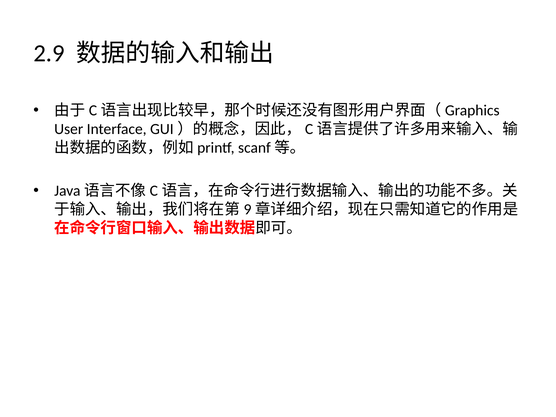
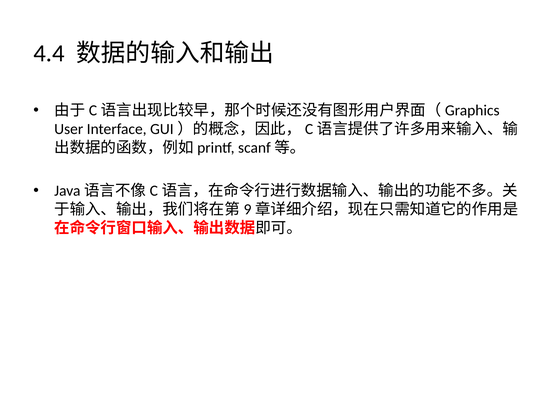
2.9: 2.9 -> 4.4 (49, 53)
